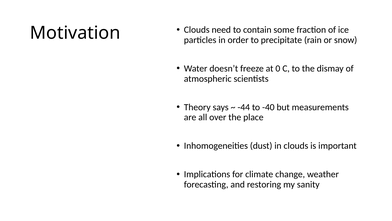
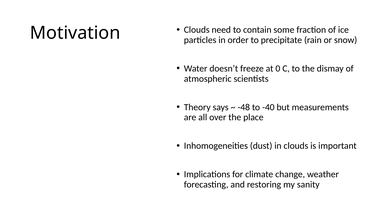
-44: -44 -> -48 (244, 107)
